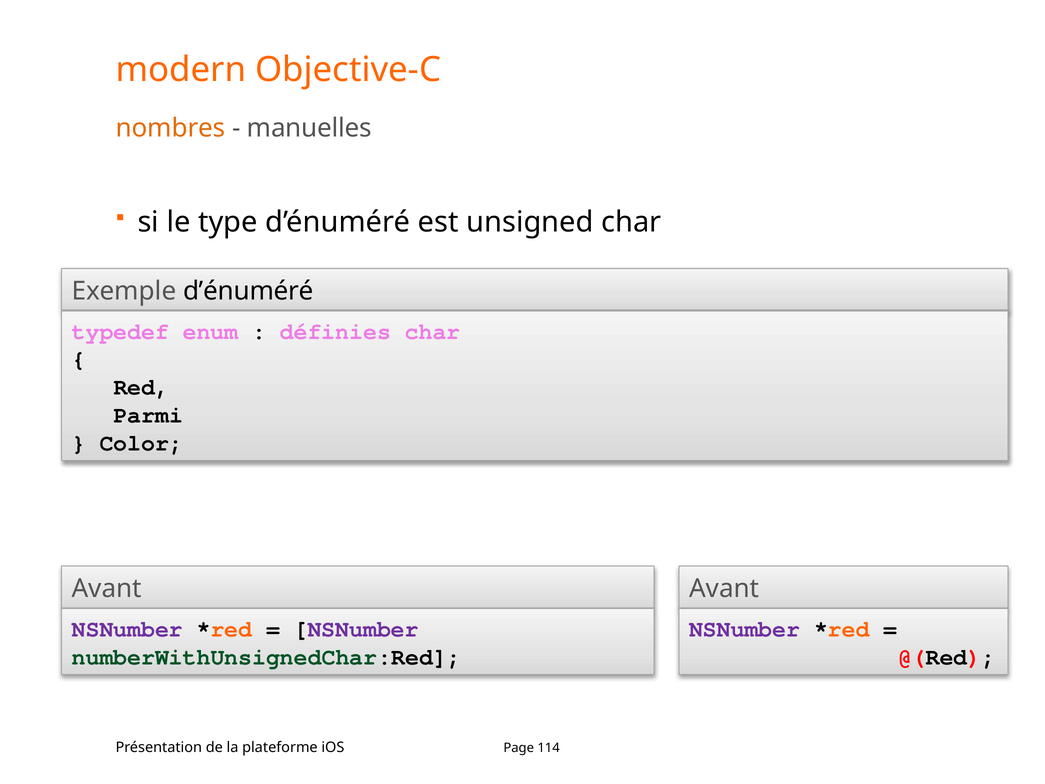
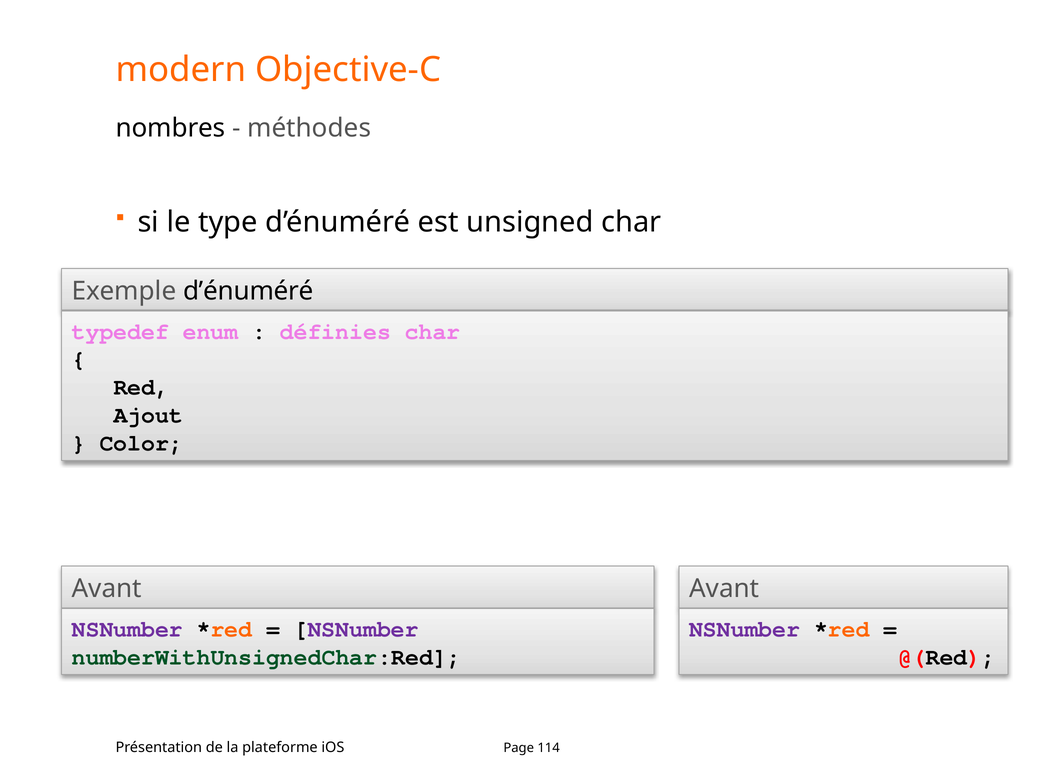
nombres colour: orange -> black (171, 128)
manuelles: manuelles -> méthodes (309, 128)
Parmi: Parmi -> Ajout (148, 415)
